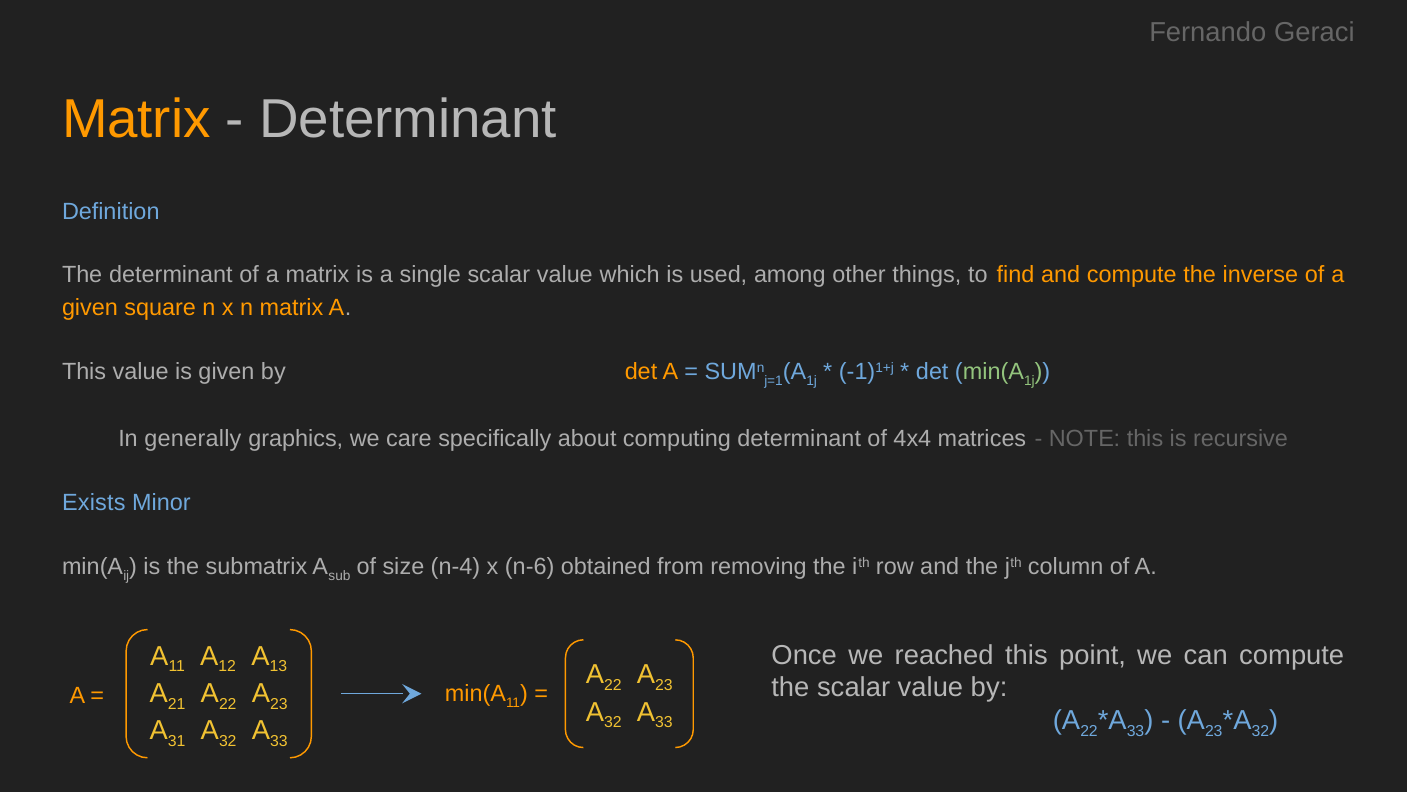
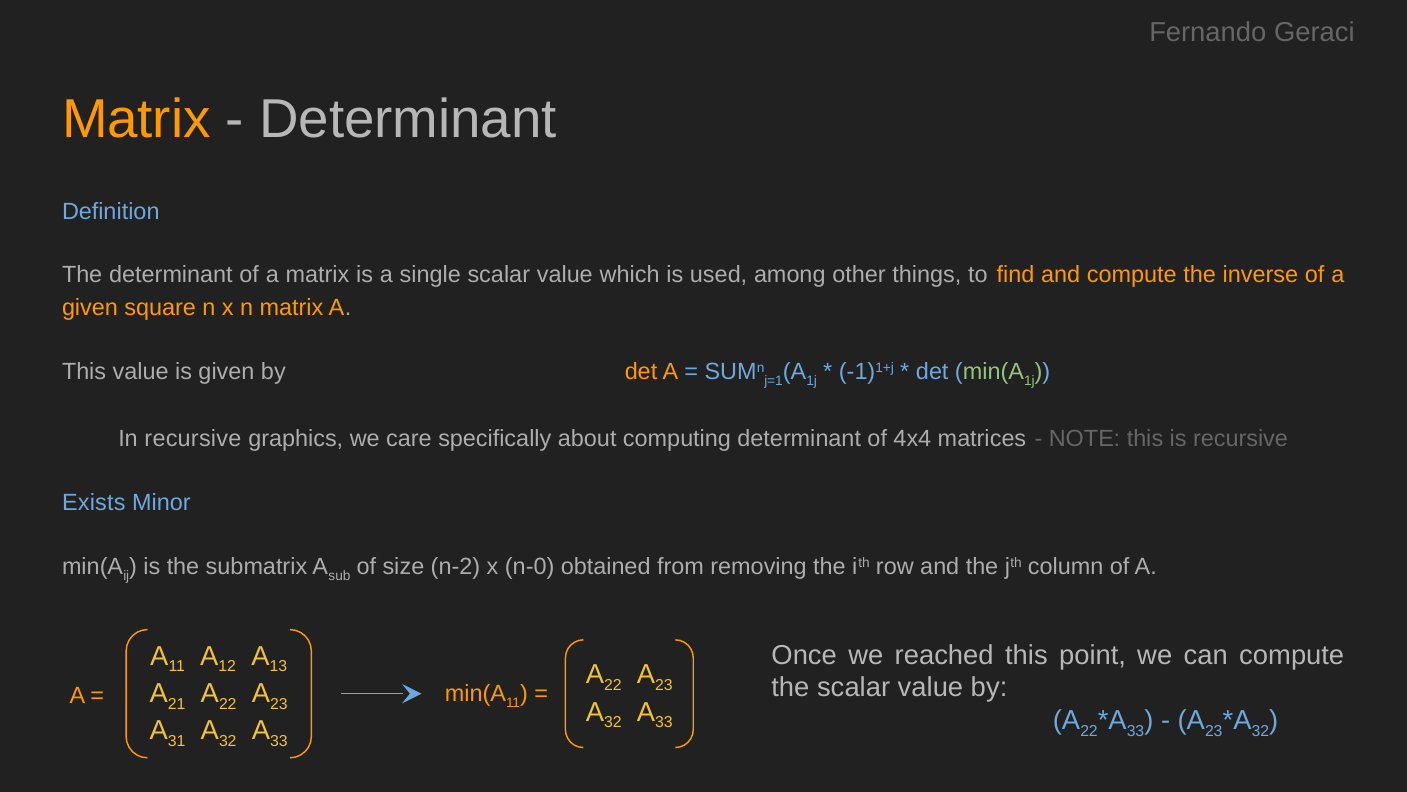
In generally: generally -> recursive (193, 439)
n-4: n-4 -> n-2 (455, 567)
n-6: n-6 -> n-0 (530, 567)
